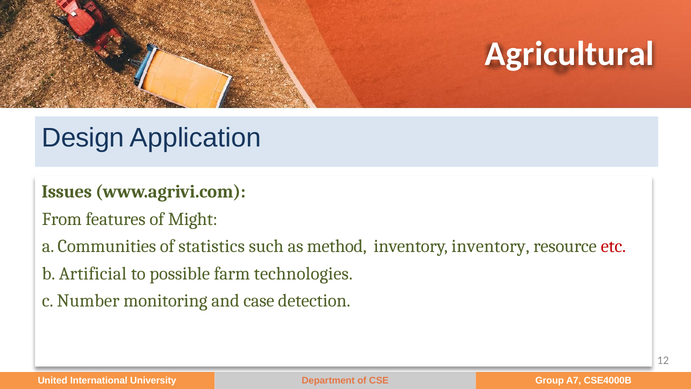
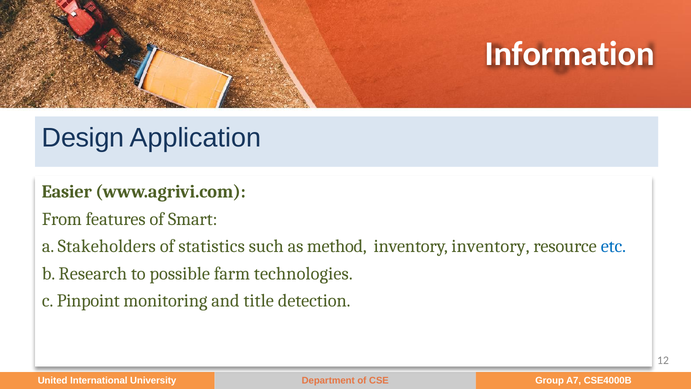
Agricultural: Agricultural -> Information (570, 54)
Issues: Issues -> Easier (67, 192)
Might: Might -> Smart (193, 219)
Communities: Communities -> Stakeholders (107, 246)
etc colour: red -> blue (613, 246)
Artificial: Artificial -> Research (93, 273)
Number: Number -> Pinpoint (88, 301)
case: case -> title (259, 301)
